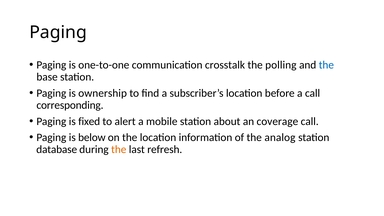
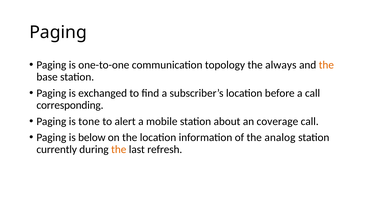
crosstalk: crosstalk -> topology (225, 65)
polling: polling -> always (281, 65)
the colour: blue -> orange (326, 65)
ownership: ownership -> exchanged (103, 93)
fixed: fixed -> tone (89, 121)
database: database -> currently (57, 150)
